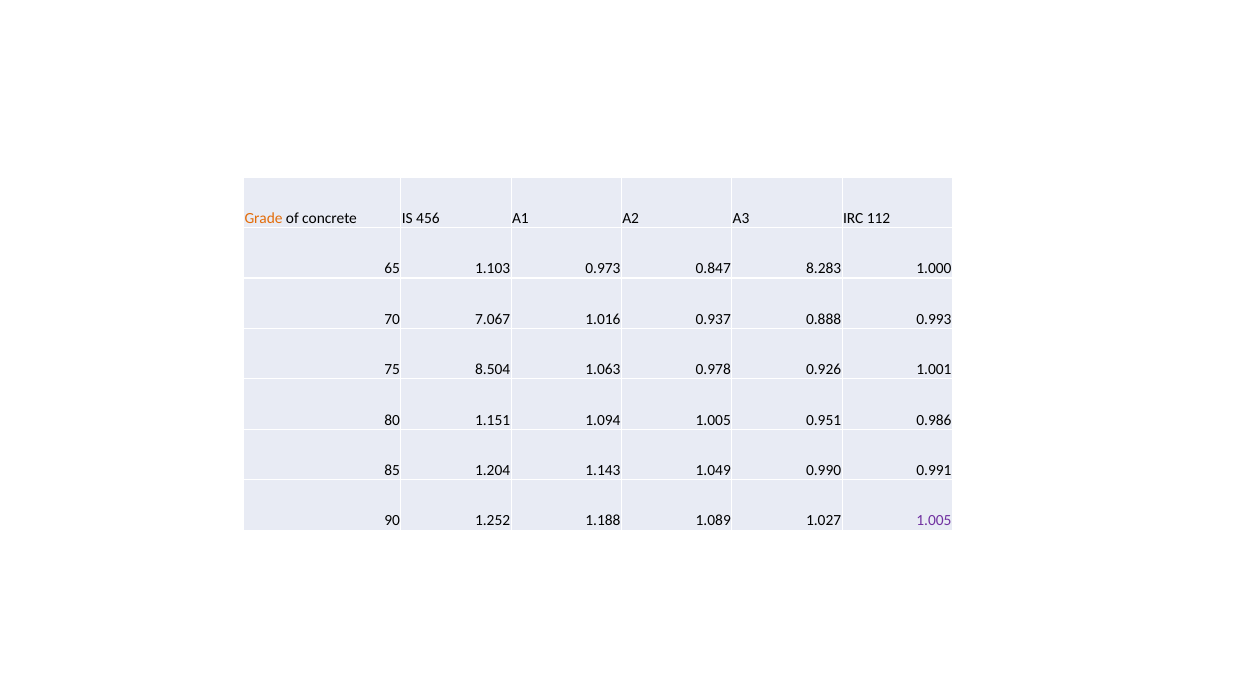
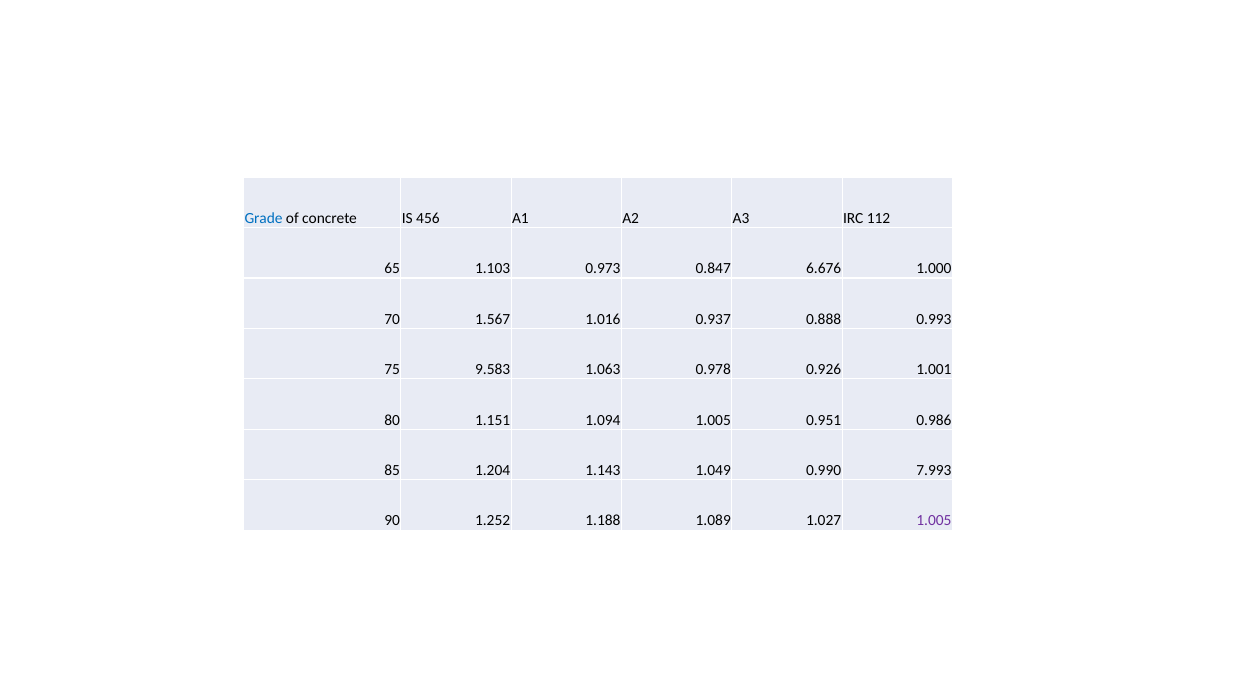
Grade colour: orange -> blue (264, 218)
8.283: 8.283 -> 6.676 (824, 269)
7.067: 7.067 -> 1.567 (493, 319)
8.504: 8.504 -> 9.583 (493, 370)
0.991: 0.991 -> 7.993 (934, 471)
